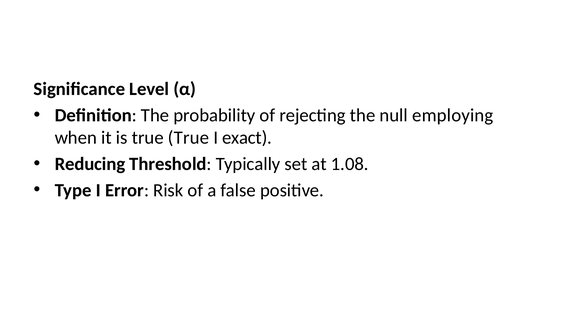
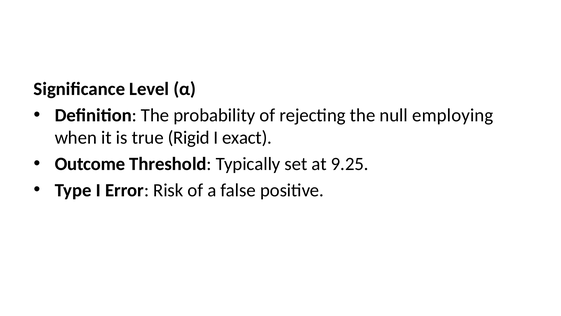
true True: True -> Rigid (189, 138)
Reducing: Reducing -> Outcome (90, 164)
1.08: 1.08 -> 9.25 (350, 164)
